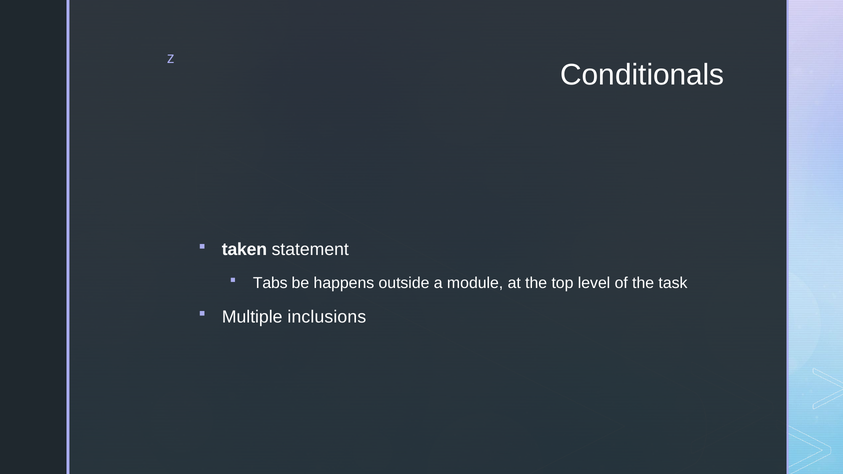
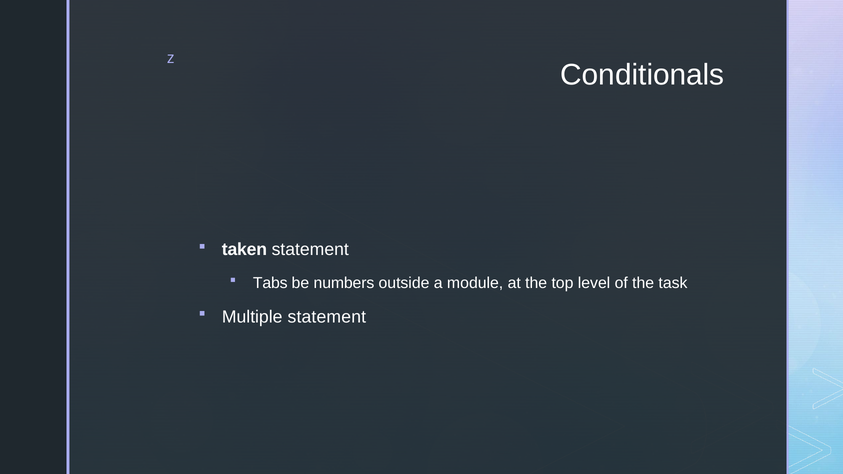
happens: happens -> numbers (344, 283)
Multiple inclusions: inclusions -> statement (327, 317)
